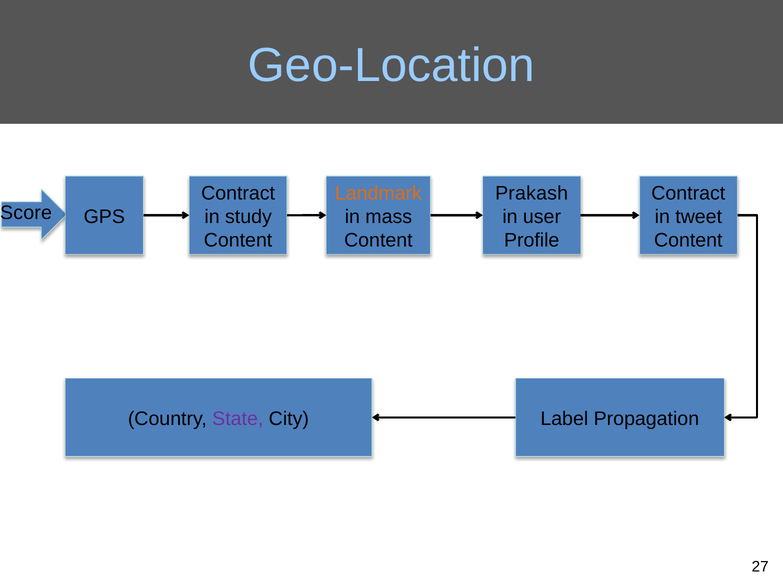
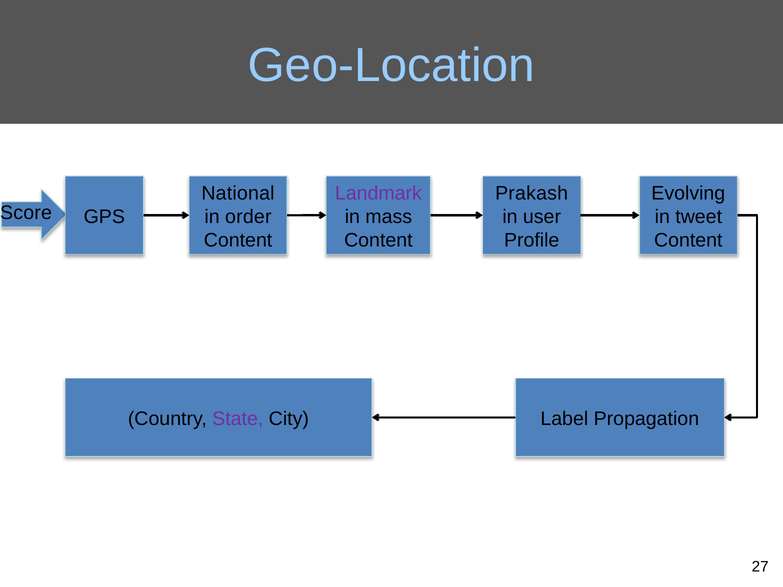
Contract: Contract -> National (238, 193)
Landmark colour: orange -> purple (378, 193)
Contract: Contract -> Evolving (688, 193)
study: study -> order (248, 217)
